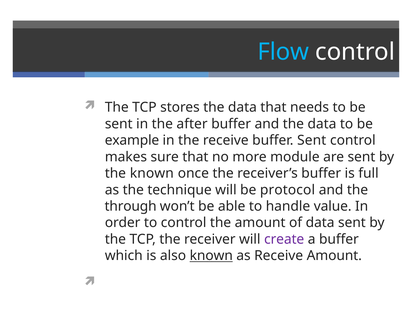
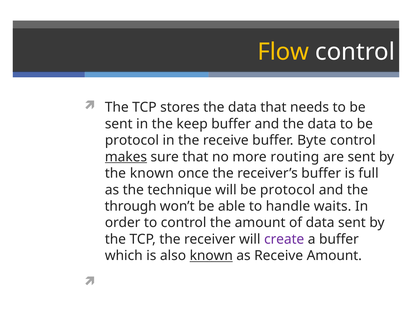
Flow colour: light blue -> yellow (283, 52)
after: after -> keep (192, 124)
example: example -> protocol (132, 140)
buffer Sent: Sent -> Byte (312, 140)
makes underline: none -> present (126, 157)
module: module -> routing (295, 157)
value: value -> waits (333, 206)
